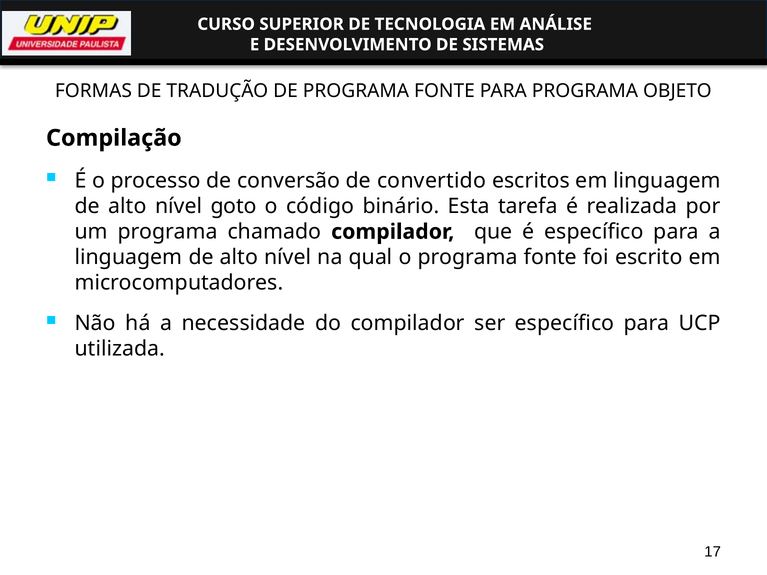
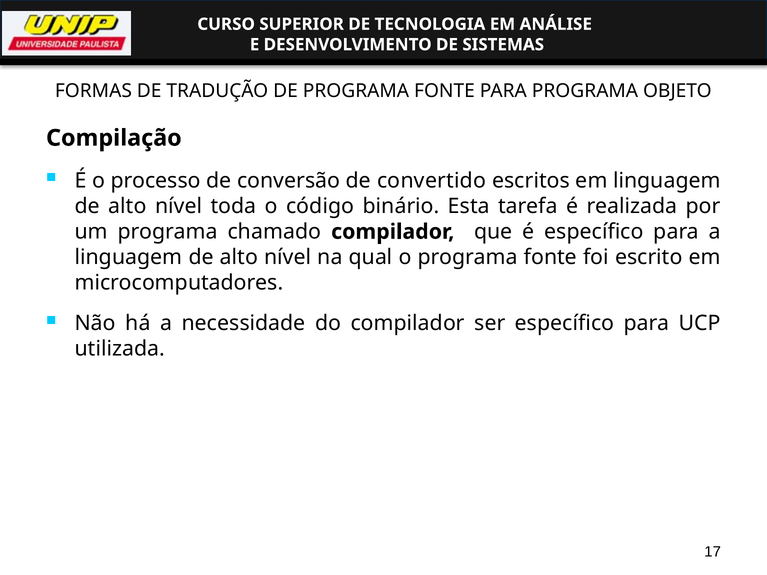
goto: goto -> toda (233, 206)
